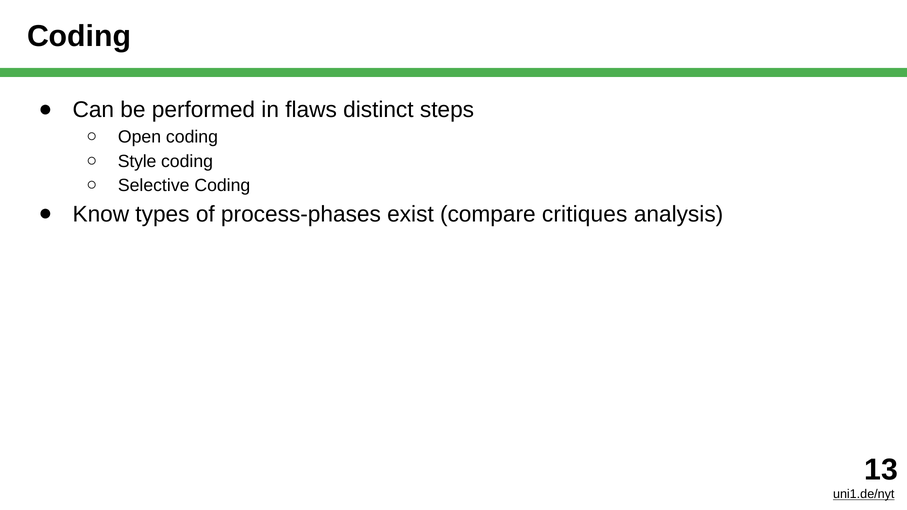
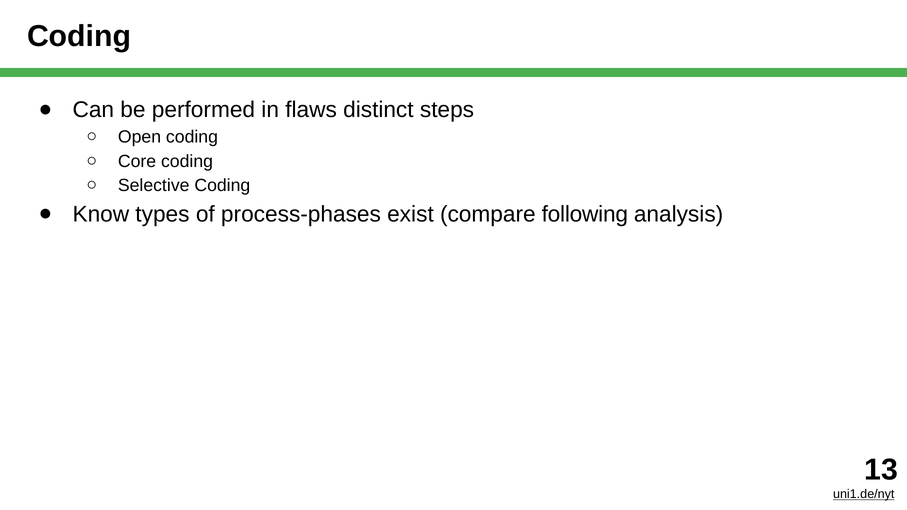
Style: Style -> Core (137, 161)
critiques: critiques -> following (585, 214)
